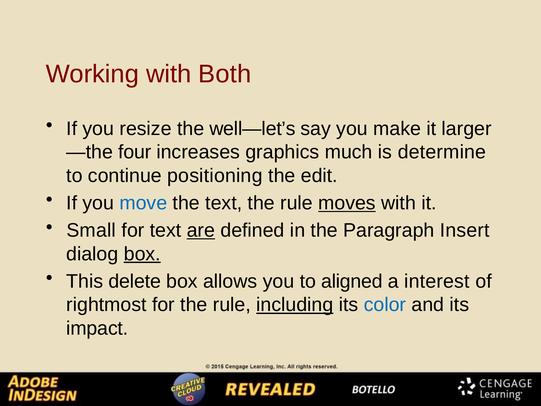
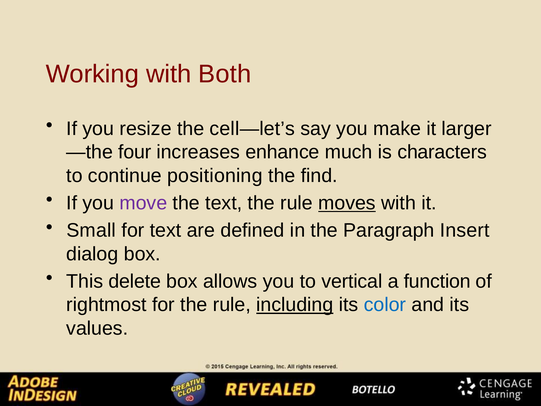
well—let’s: well—let’s -> cell—let’s (252, 129)
graphics: graphics -> enhance (282, 152)
determine: determine -> characters (442, 152)
edit: edit -> find (319, 176)
move colour: blue -> purple (143, 203)
are underline: present -> none (201, 230)
box underline: present -> none (142, 254)
aligned: aligned -> vertical (352, 281)
interest: interest -> function (437, 281)
impact: impact -> values (97, 328)
